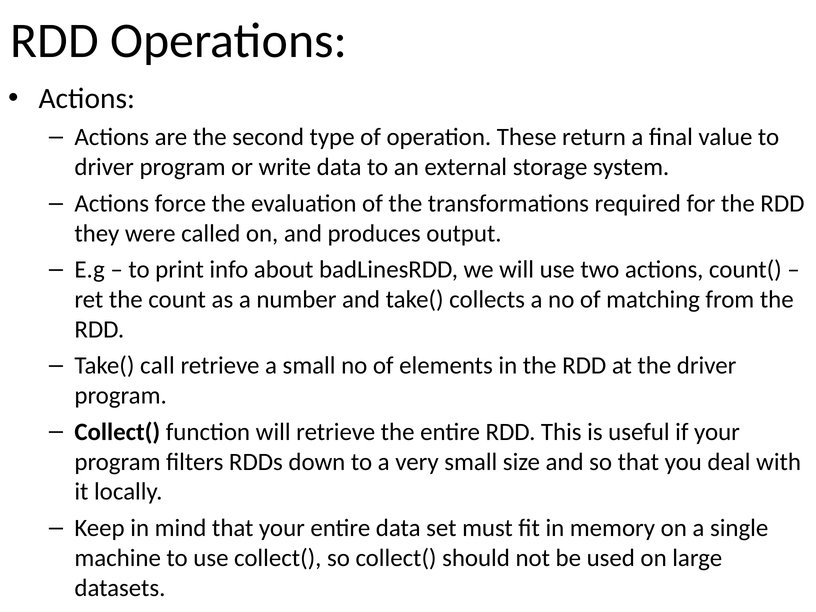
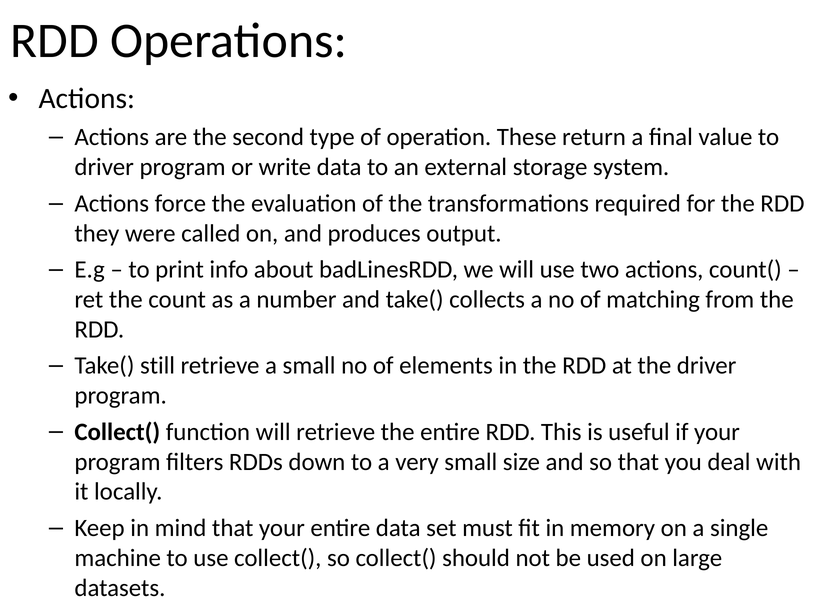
call: call -> still (158, 366)
